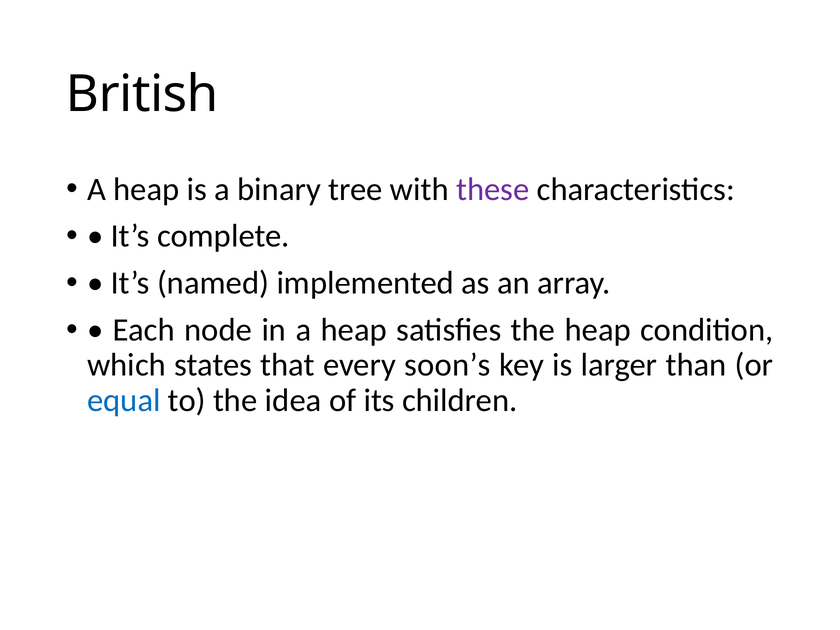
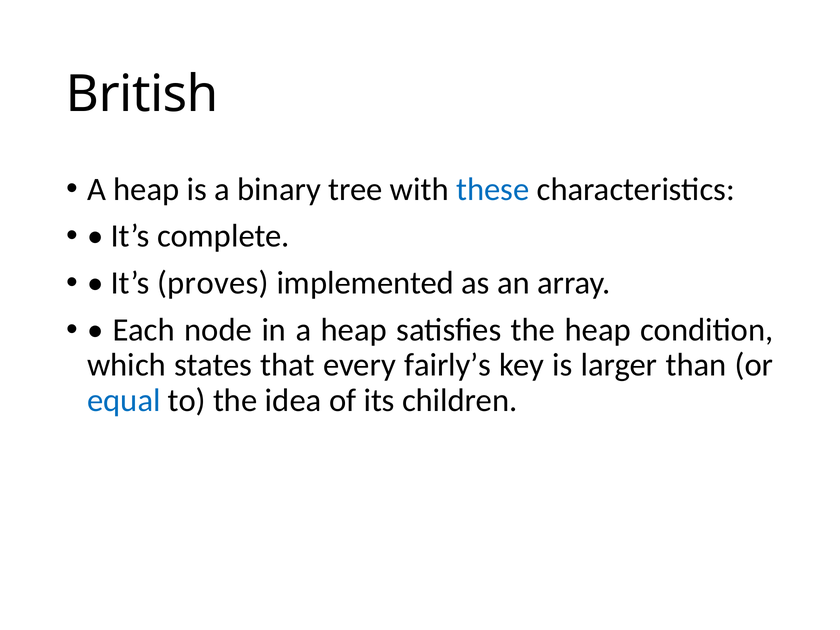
these colour: purple -> blue (493, 189)
named: named -> proves (213, 283)
soon’s: soon’s -> fairly’s (448, 365)
